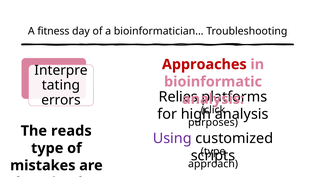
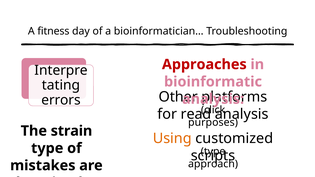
Relies: Relies -> Other (178, 97)
high: high -> read (196, 114)
reads: reads -> strain (72, 131)
Using colour: purple -> orange (172, 139)
